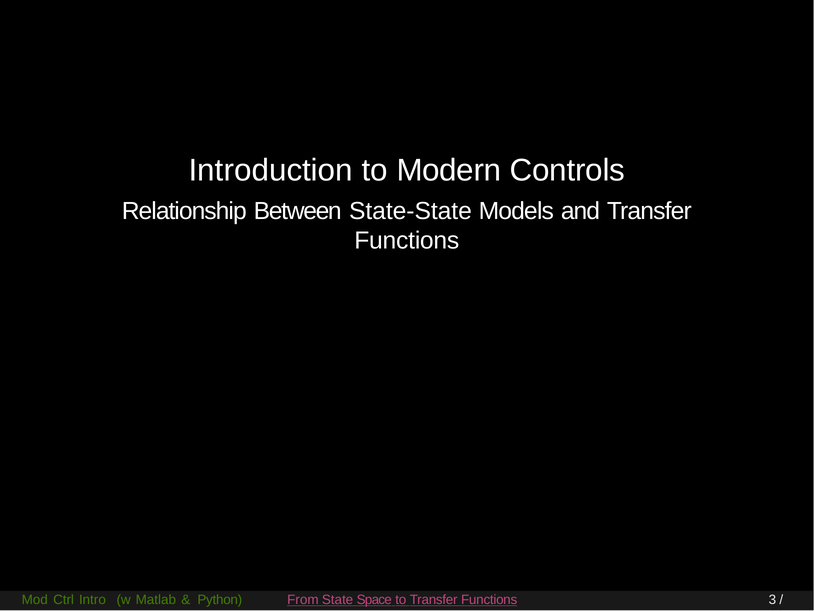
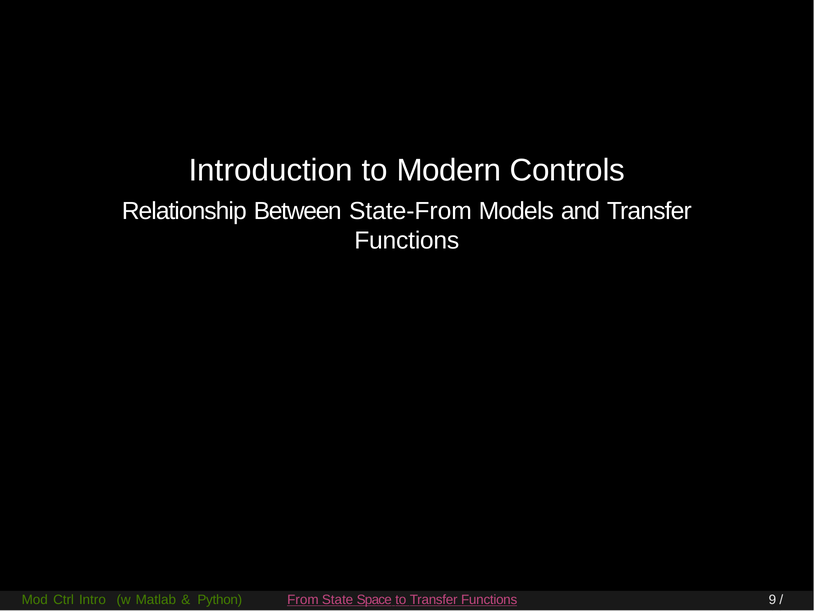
State-State: State-State -> State-From (410, 211)
3: 3 -> 9 (772, 600)
